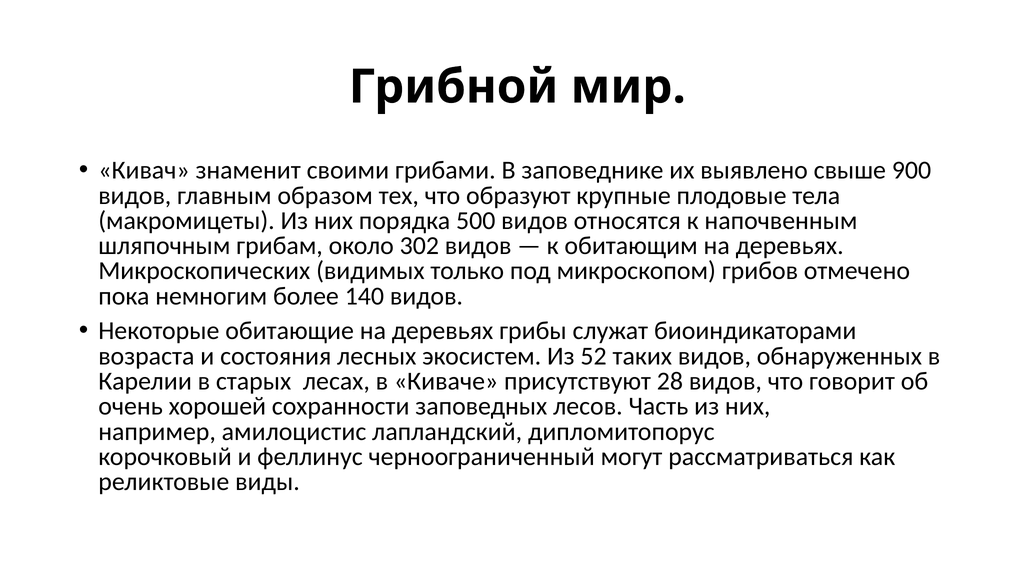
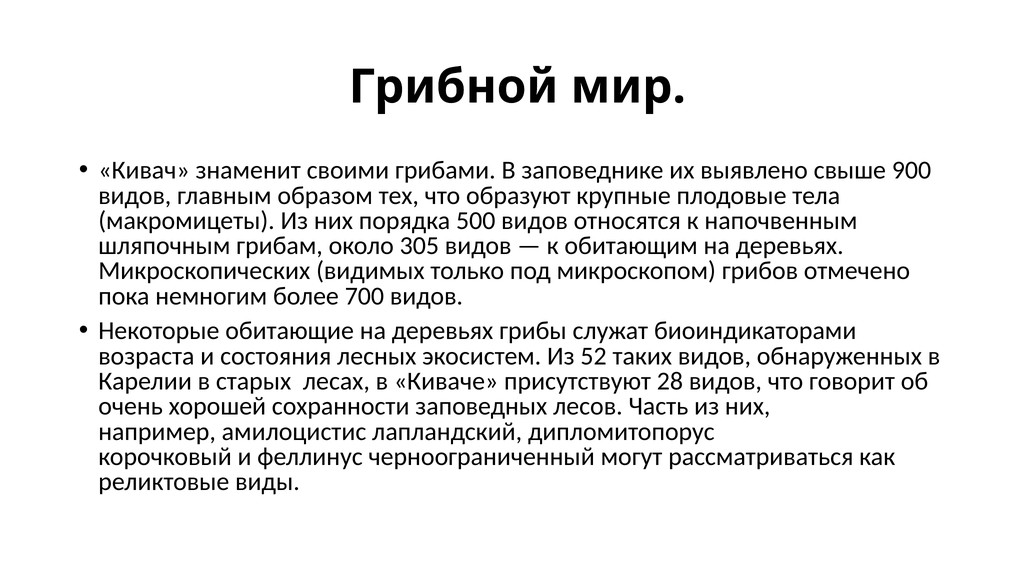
302: 302 -> 305 (419, 246)
140: 140 -> 700 (364, 296)
